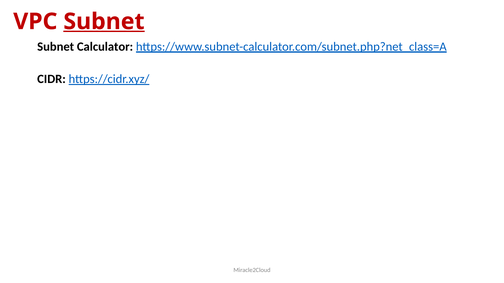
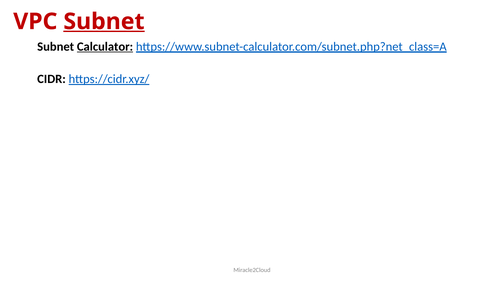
Calculator underline: none -> present (105, 47)
